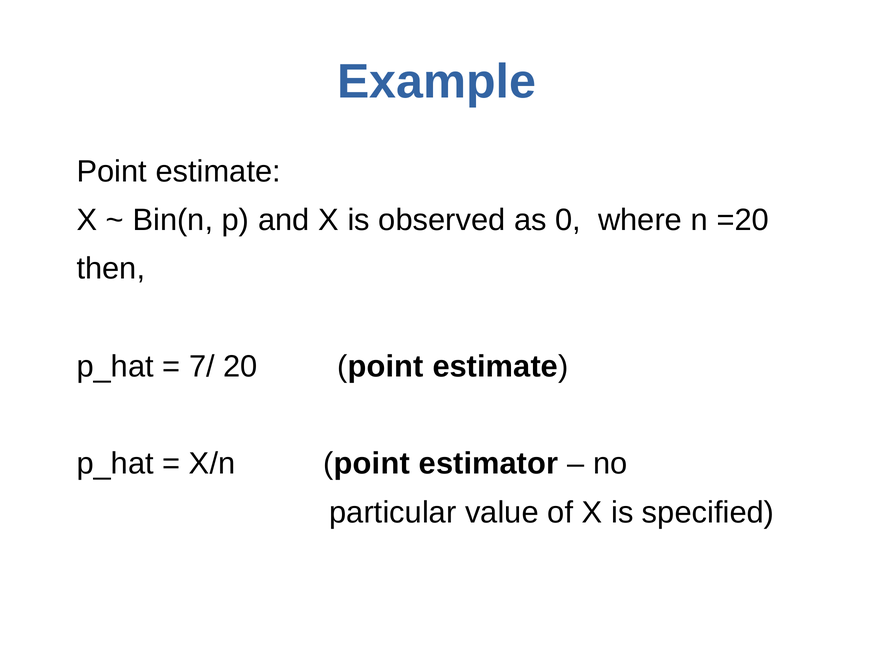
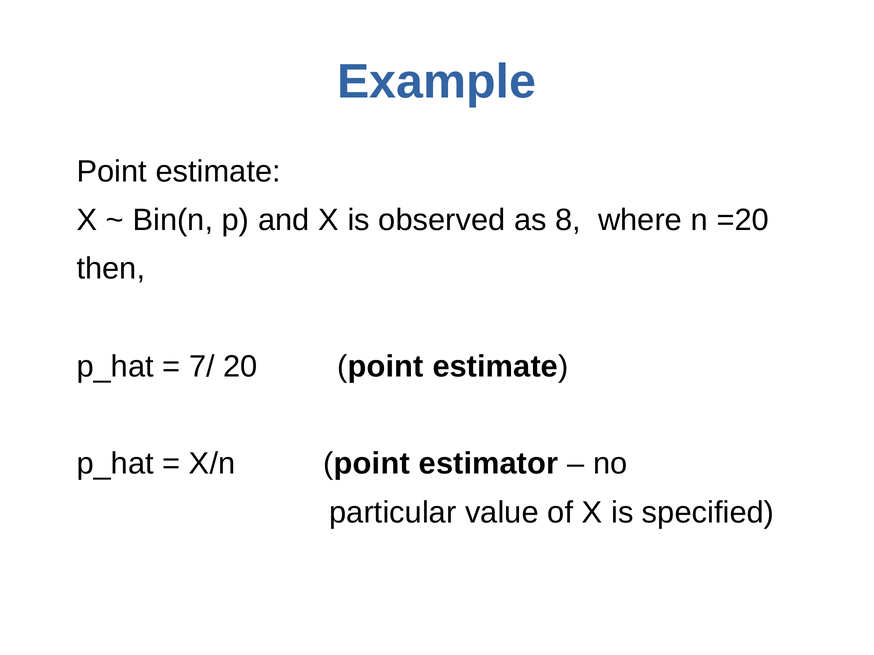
0: 0 -> 8 (568, 220)
